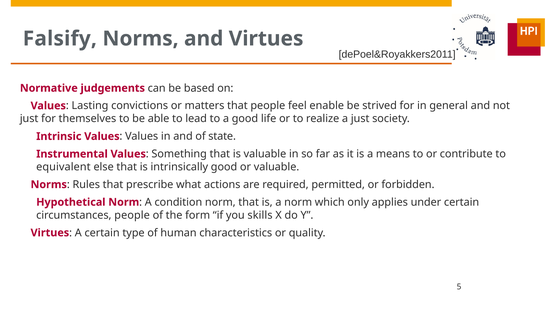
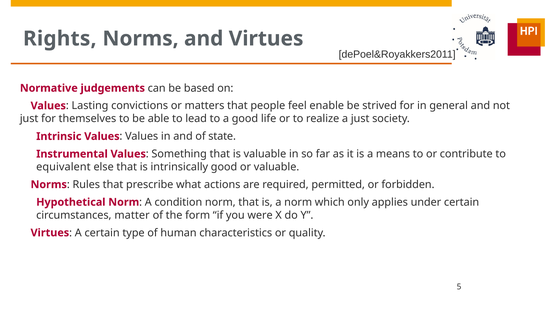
Falsify: Falsify -> Rights (60, 39)
circumstances people: people -> matter (132, 215)
skills: skills -> were (260, 215)
